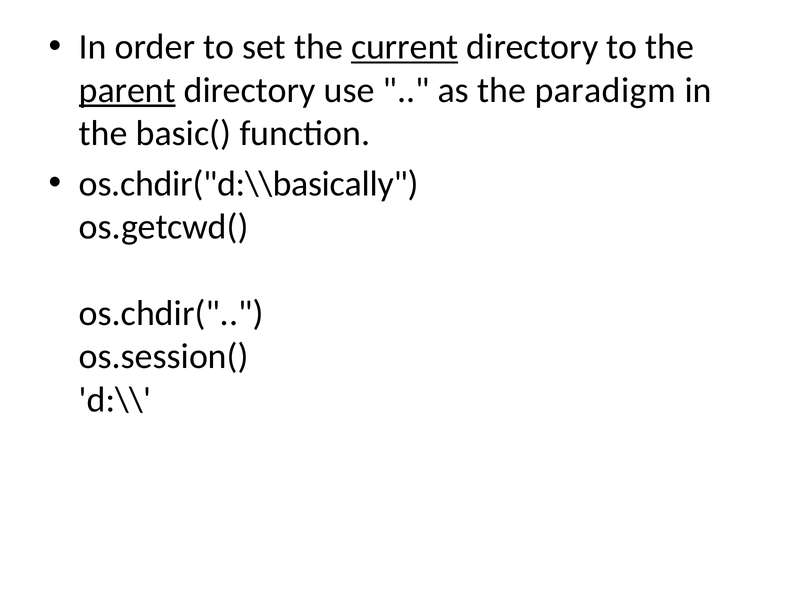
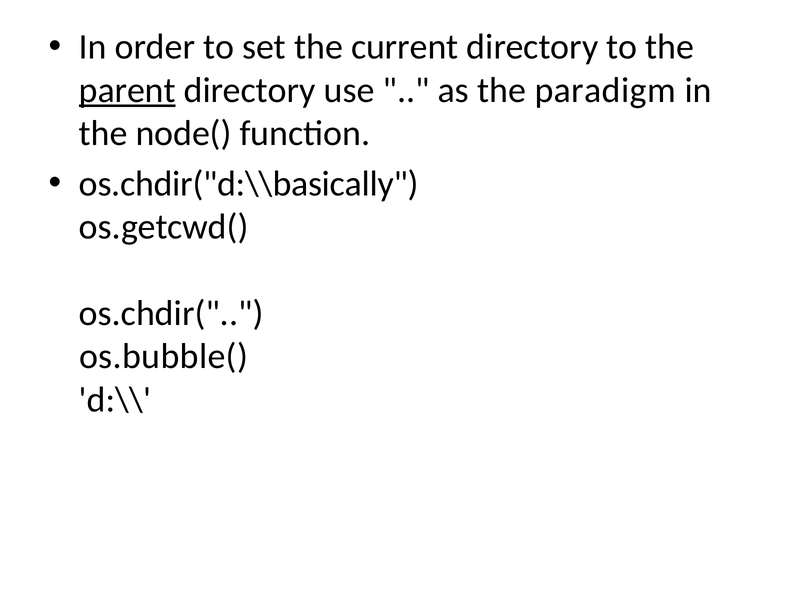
current underline: present -> none (405, 47)
basic(: basic( -> node( (184, 133)
os.session(: os.session( -> os.bubble( (164, 356)
